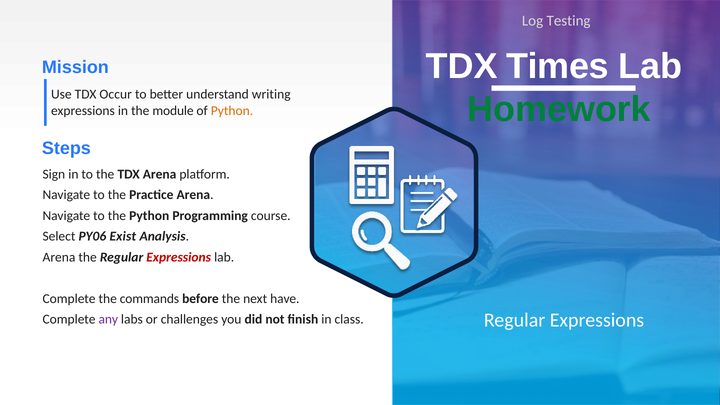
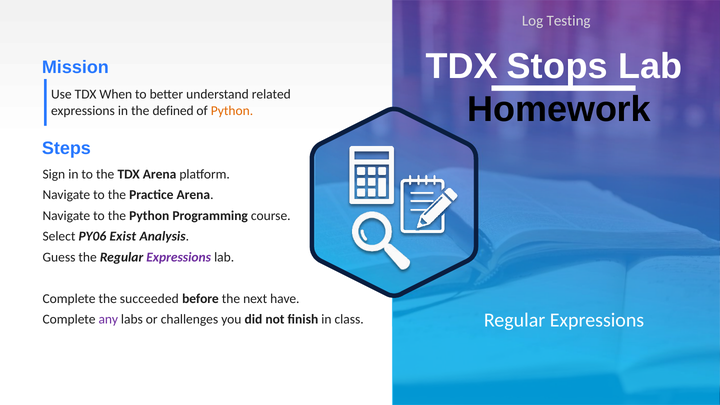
Times: Times -> Stops (557, 66)
Occur: Occur -> When (116, 94)
writing: writing -> related (271, 94)
Homework colour: green -> black (559, 109)
module: module -> defined (173, 111)
Arena: Arena -> Guess (59, 257)
Expressions colour: red -> purple (179, 257)
commands: commands -> succeeded (149, 299)
